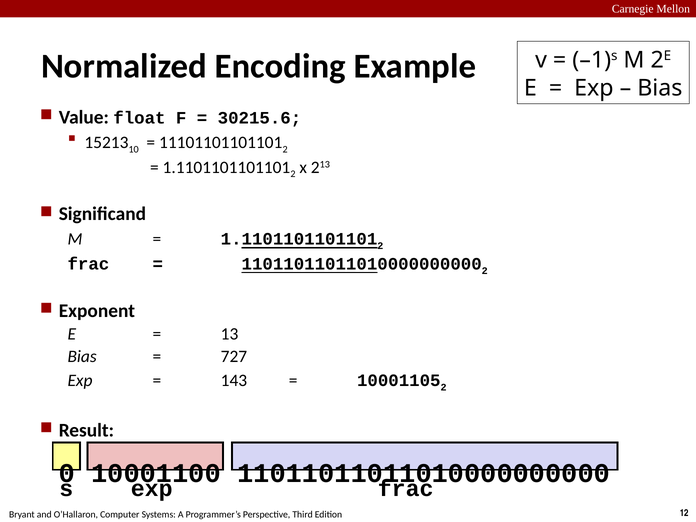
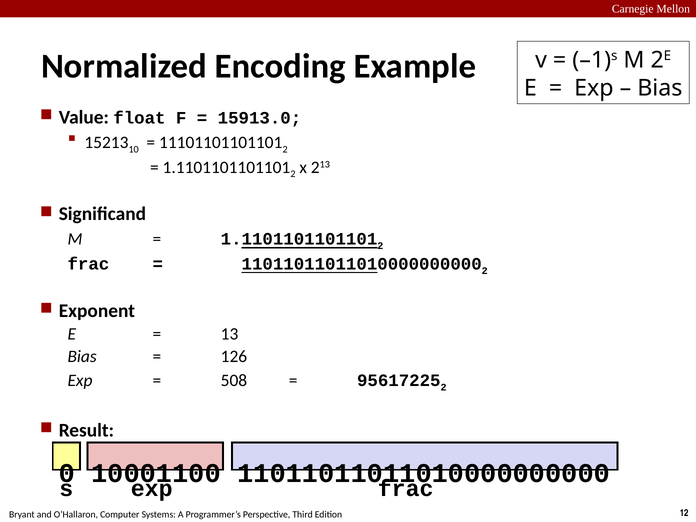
30215.6: 30215.6 -> 15913.0 (259, 118)
727: 727 -> 126 (234, 356)
143: 143 -> 508 (234, 381)
10001105: 10001105 -> 95617225 (399, 381)
